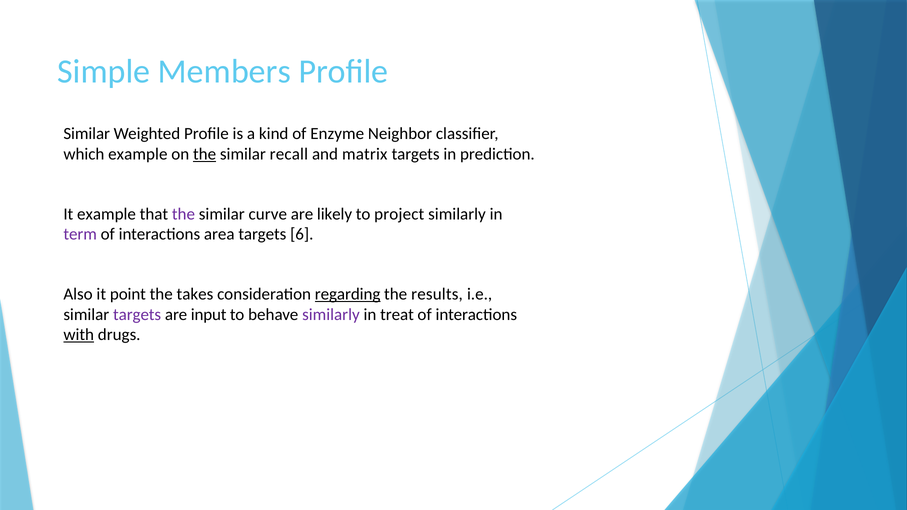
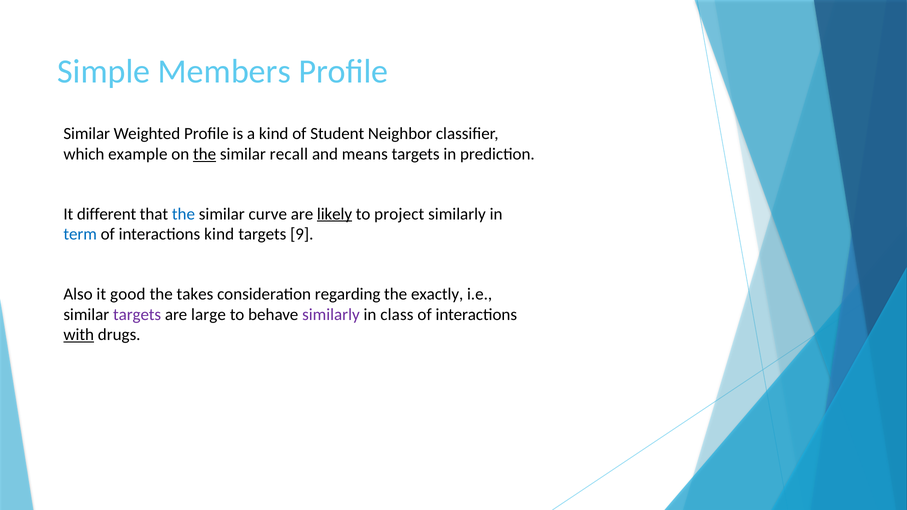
Enzyme: Enzyme -> Student (337, 134)
matrix: matrix -> means (365, 154)
It example: example -> different (107, 214)
the colour: purple -> blue (183, 214)
likely underline: none -> present (335, 214)
term colour: purple -> blue (80, 234)
interactions area: area -> kind (219, 234)
6: 6 -> 9 (302, 234)
point: point -> good (128, 294)
regarding underline: present -> none (348, 294)
results: results -> exactly (437, 294)
input: input -> large (208, 315)
treat: treat -> class (397, 315)
